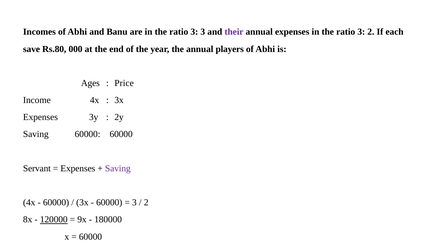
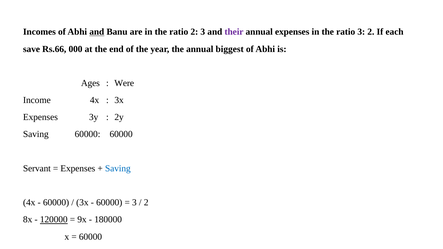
and underline: none -> present (97, 32)
3: 3 -> 2 (194, 32)
Rs.80: Rs.80 -> Rs.66 (54, 49)
players: players -> biggest (230, 49)
Price: Price -> Were (124, 83)
Saving colour: purple -> blue (118, 169)
